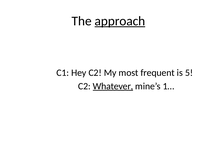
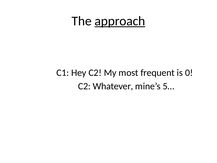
5: 5 -> 0 (189, 73)
Whatever underline: present -> none (113, 86)
1…: 1… -> 5… (168, 86)
